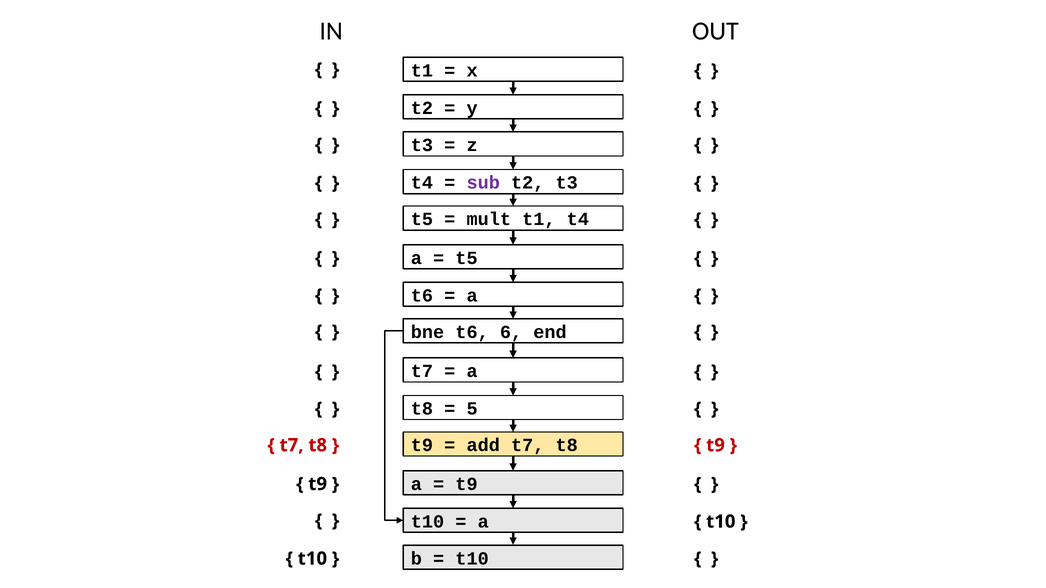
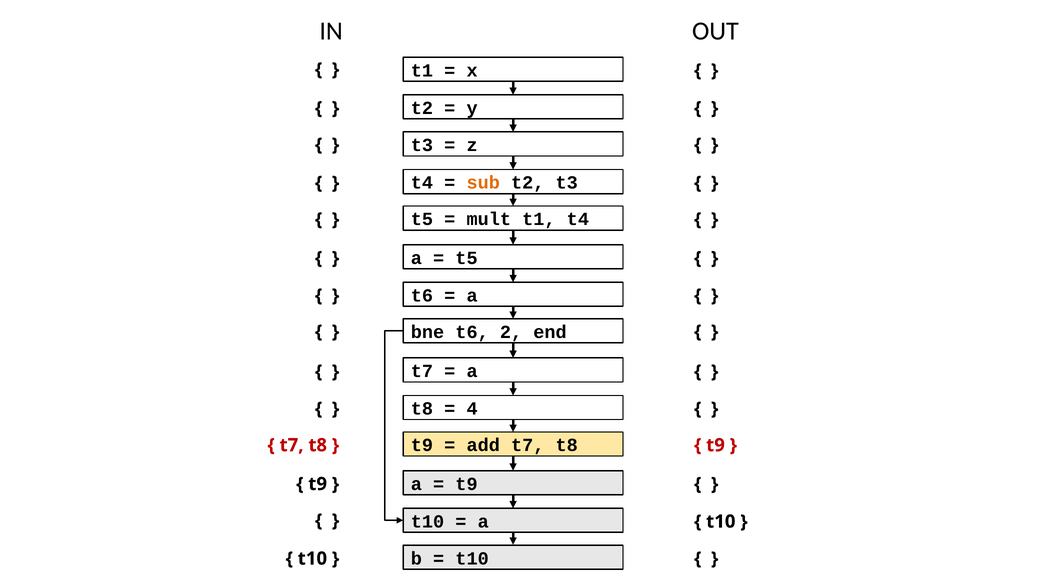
sub colour: purple -> orange (483, 183)
6: 6 -> 2 (511, 332)
5: 5 -> 4 (472, 409)
